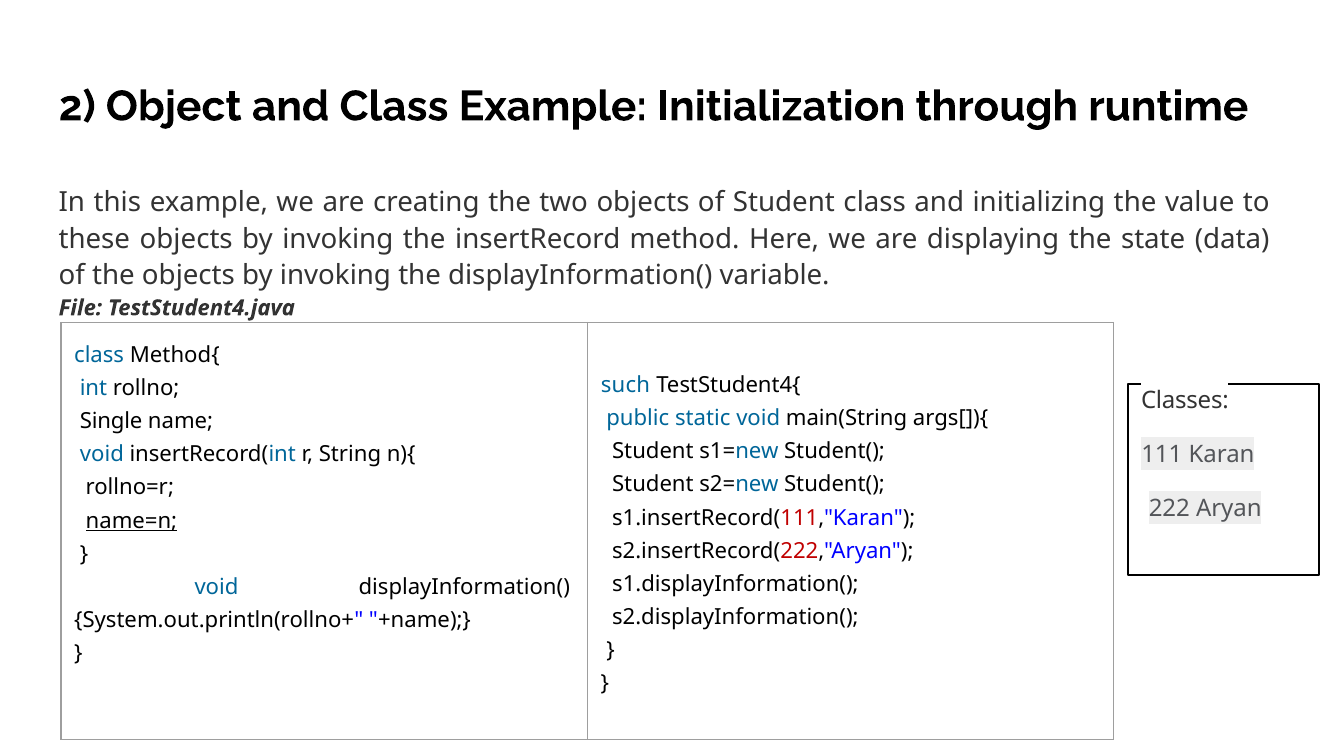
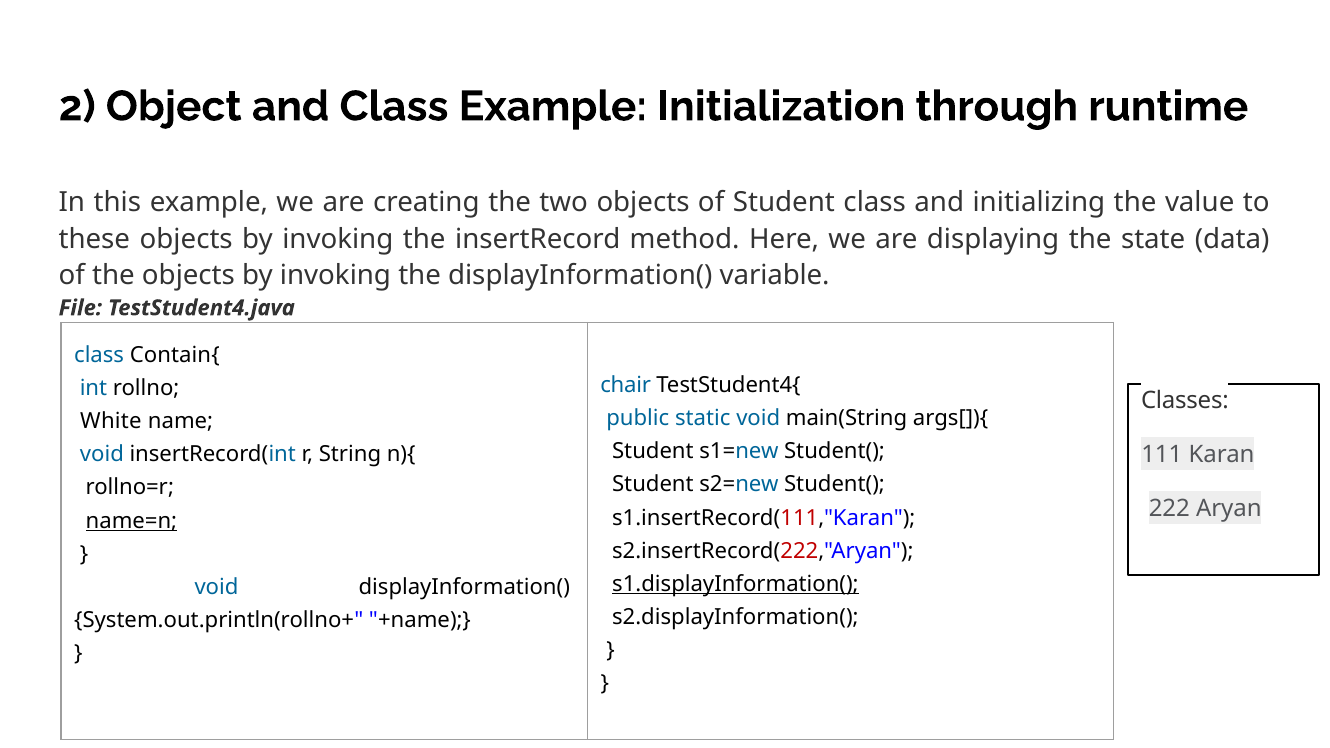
Method{: Method{ -> Contain{ (175, 355)
such: such -> chair (626, 385)
Single: Single -> White (111, 421)
s1.displayInformation( underline: none -> present (735, 584)
